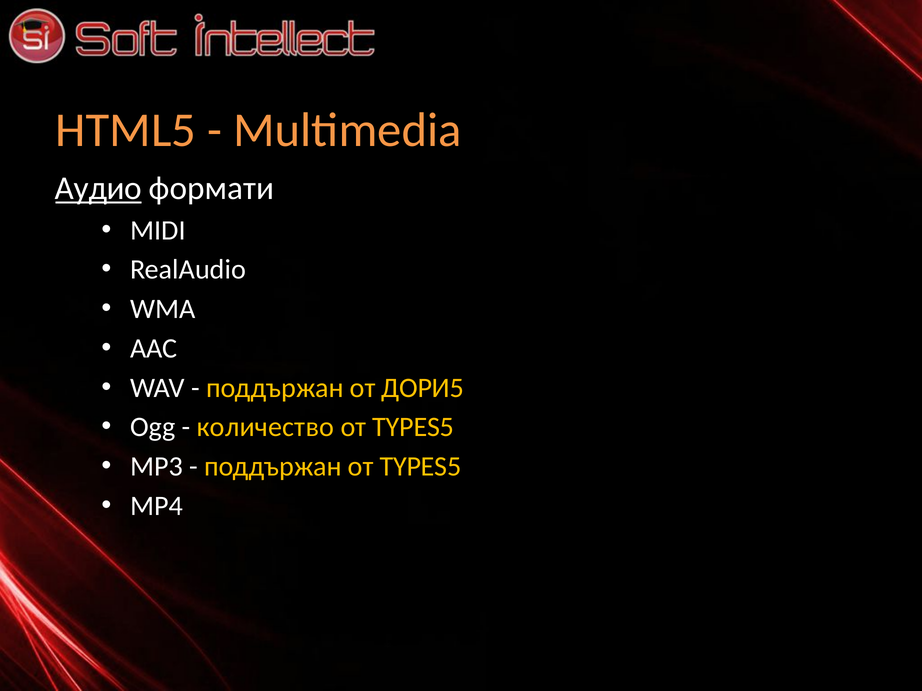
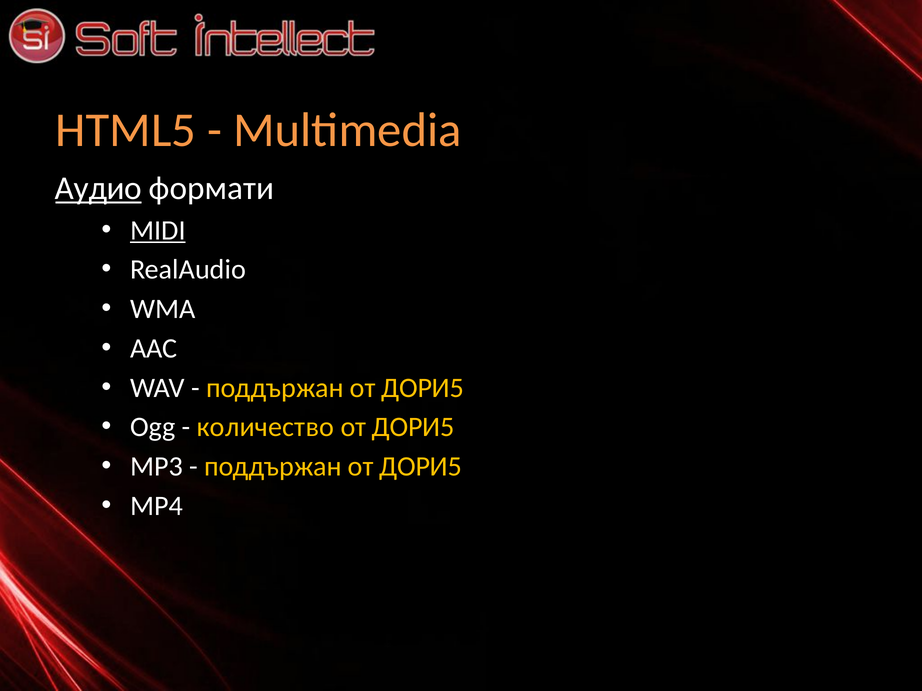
MIDI underline: none -> present (158, 230)
TYPES5: TYPES5 -> ДОРИ5 (413, 427)
TYPES5: TYPES5 -> ДОРИ5 (421, 467)
